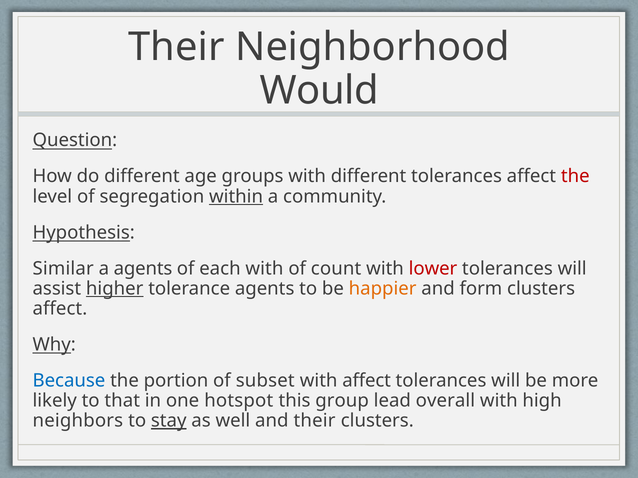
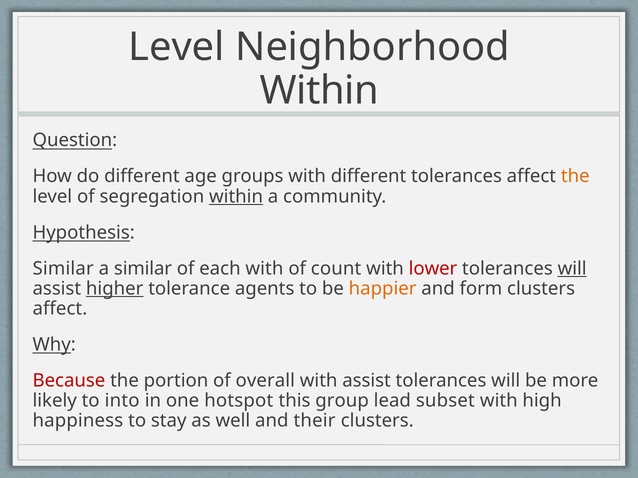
Their: Their -> Level (176, 47)
Would: Would -> Within (319, 90)
the colour: red -> orange (575, 177)
a agents: agents -> similar (143, 269)
will underline: none -> present (572, 269)
Because colour: blue -> red (69, 381)
subset: subset -> overall (265, 381)
with affect: affect -> assist (367, 381)
that: that -> into (122, 401)
overall: overall -> subset (445, 401)
neighbors: neighbors -> happiness (78, 421)
stay underline: present -> none (169, 421)
